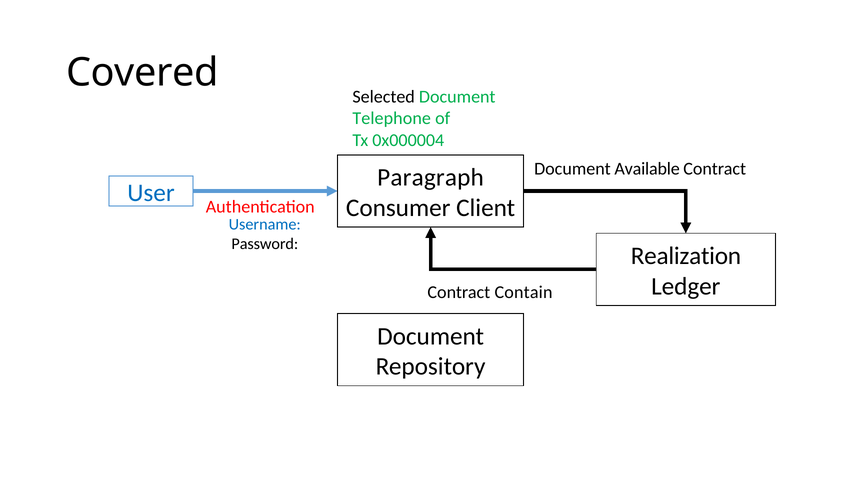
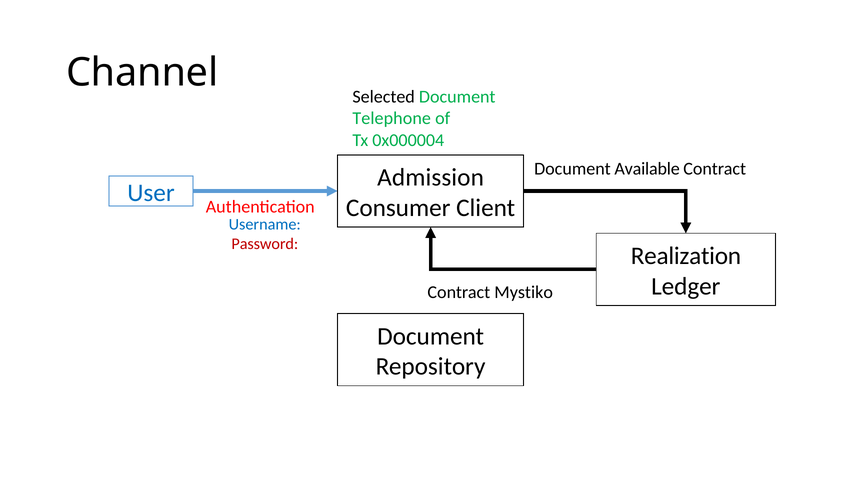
Covered: Covered -> Channel (142, 73)
Paragraph: Paragraph -> Admission (431, 178)
Password colour: black -> red (265, 244)
Contain: Contain -> Mystiko (524, 292)
